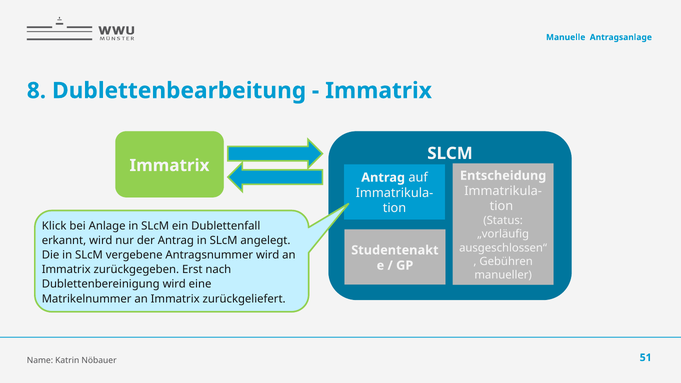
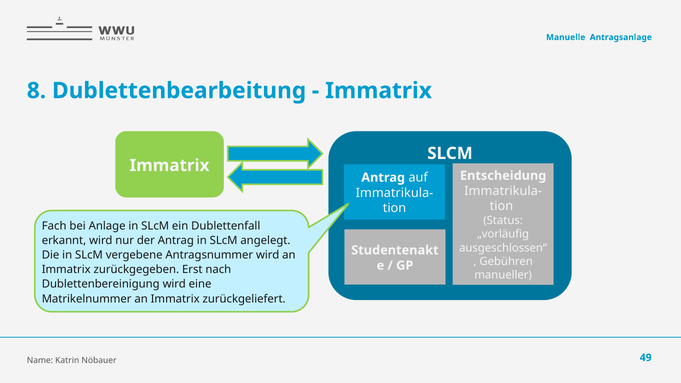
Klick: Klick -> Fach (54, 226)
51: 51 -> 49 (646, 358)
